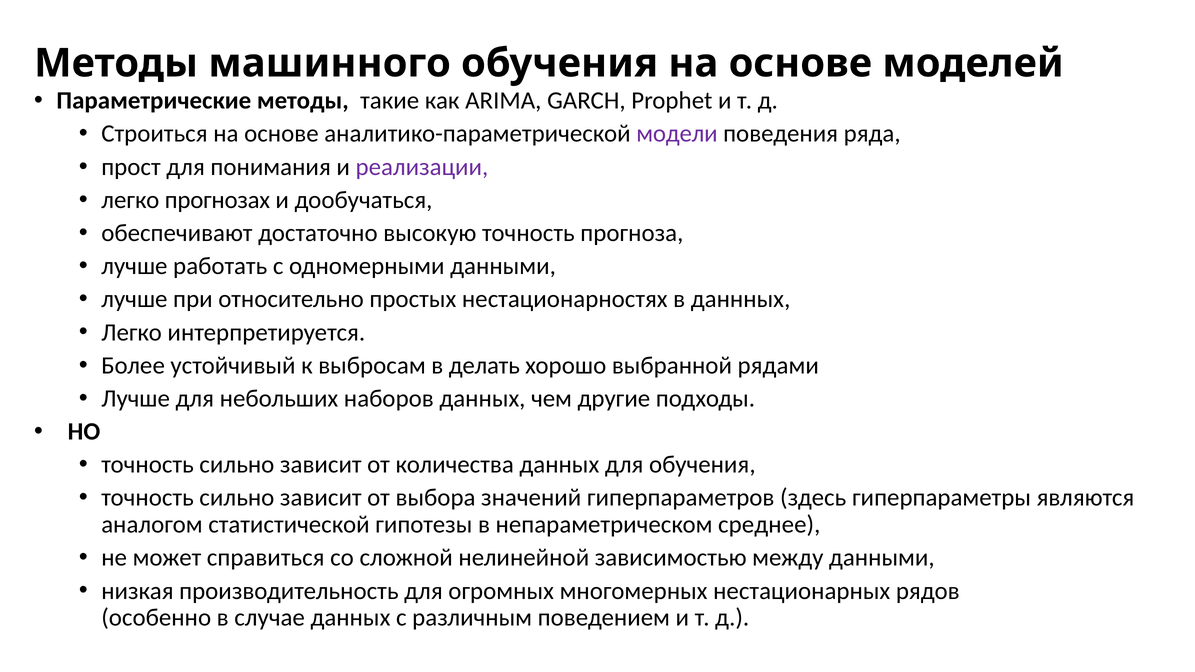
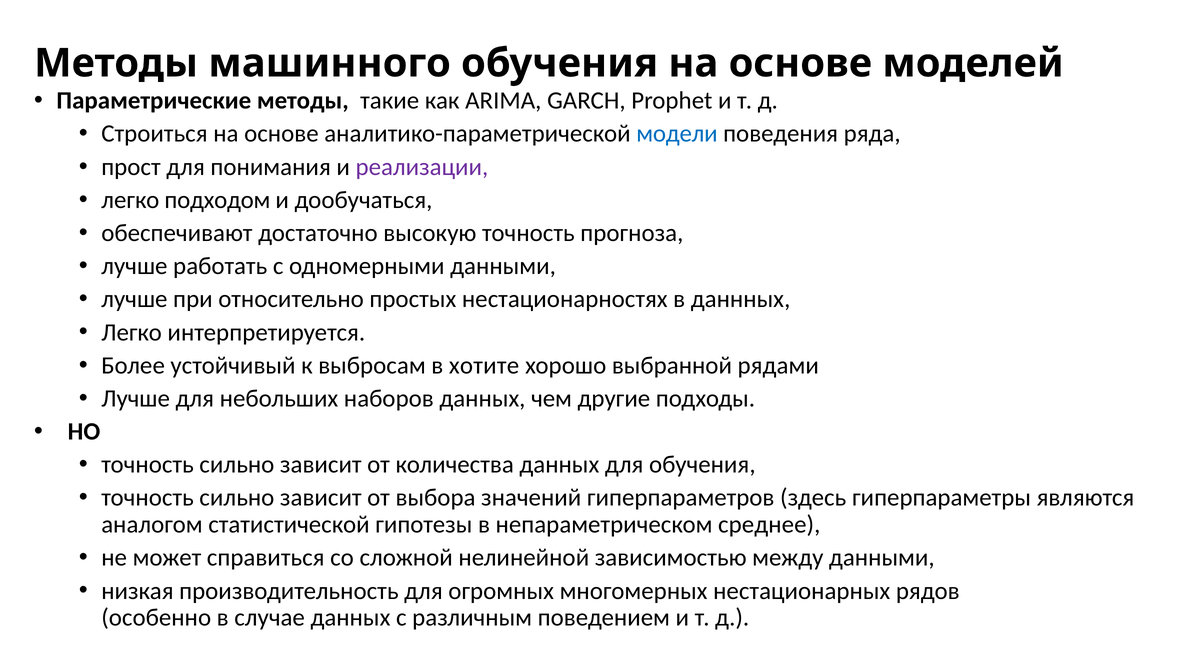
модели colour: purple -> blue (677, 134)
прогнозах: прогнозах -> подходом (217, 200)
делать: делать -> хотите (484, 365)
